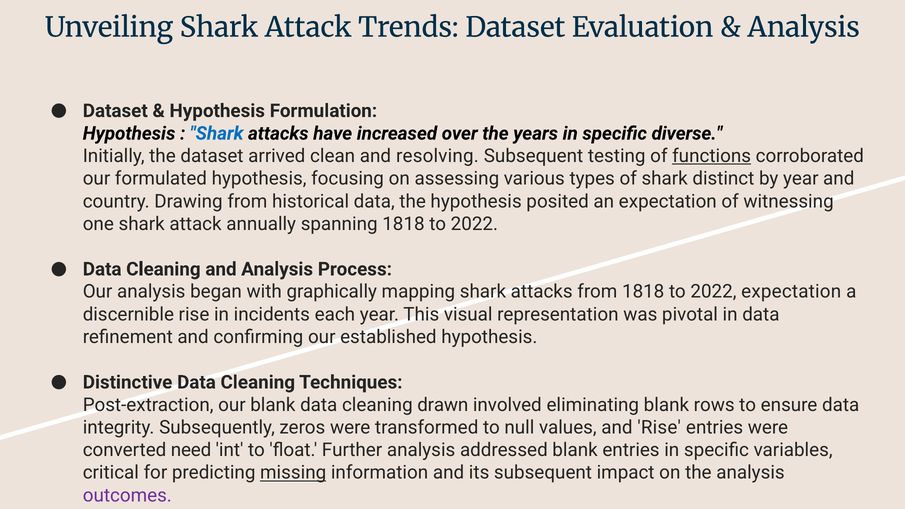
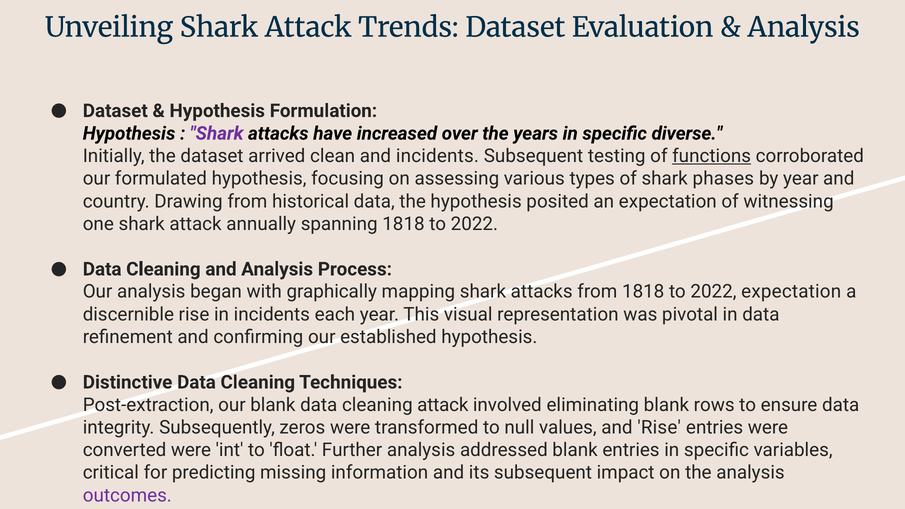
Shark colour: blue -> purple (217, 133)
and resolving: resolving -> incidents (437, 156)
distinct: distinct -> phases (723, 179)
cleaning drawn: drawn -> attack (443, 405)
converted need: need -> were (191, 450)
missing underline: present -> none (293, 473)
